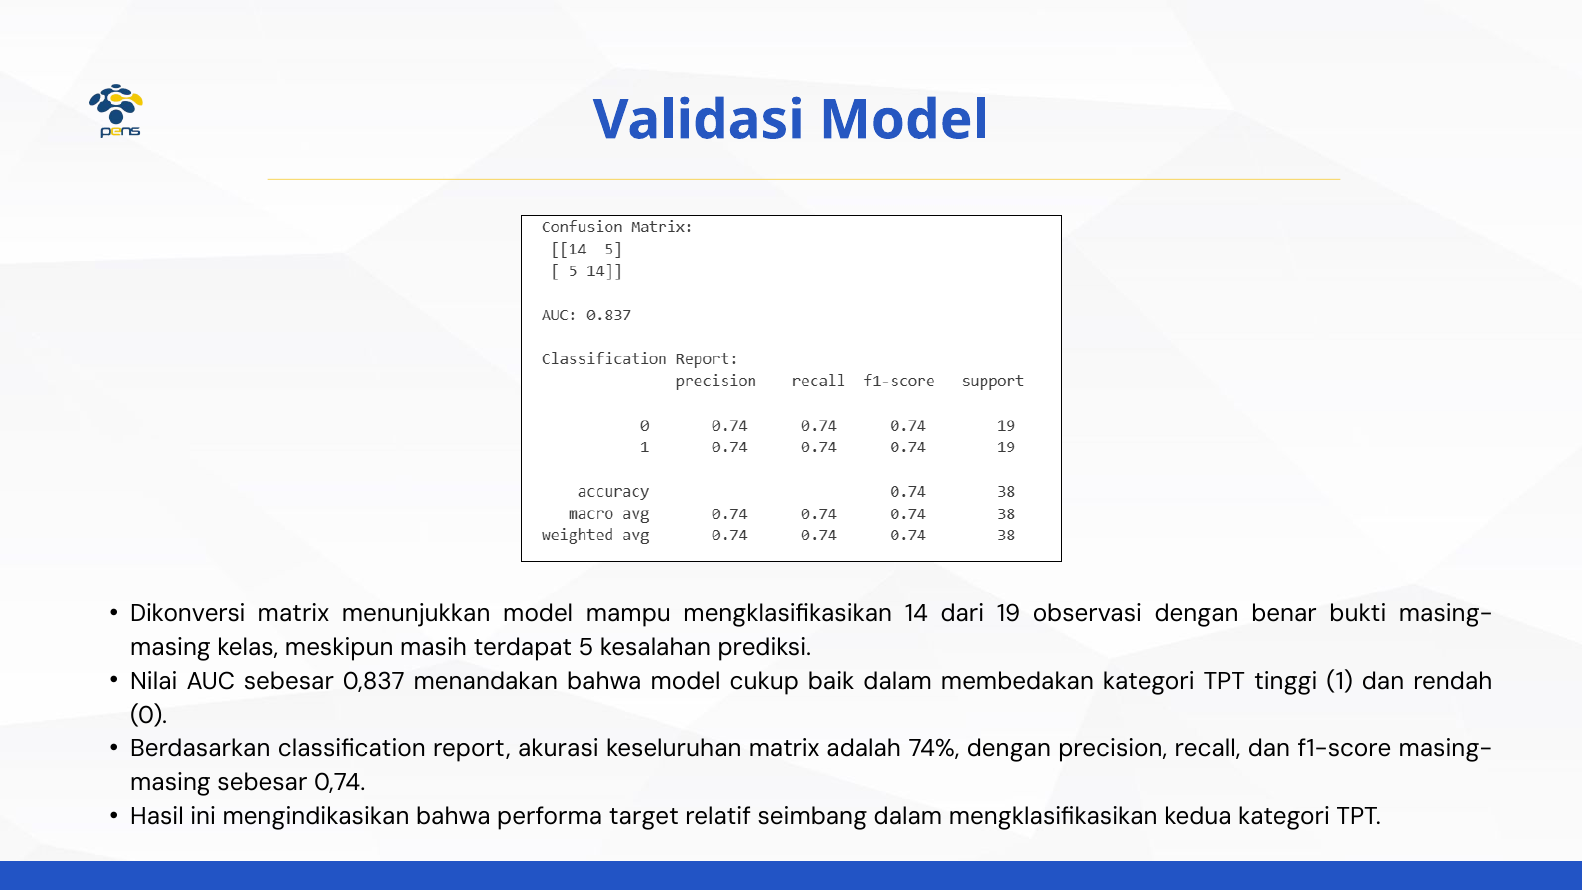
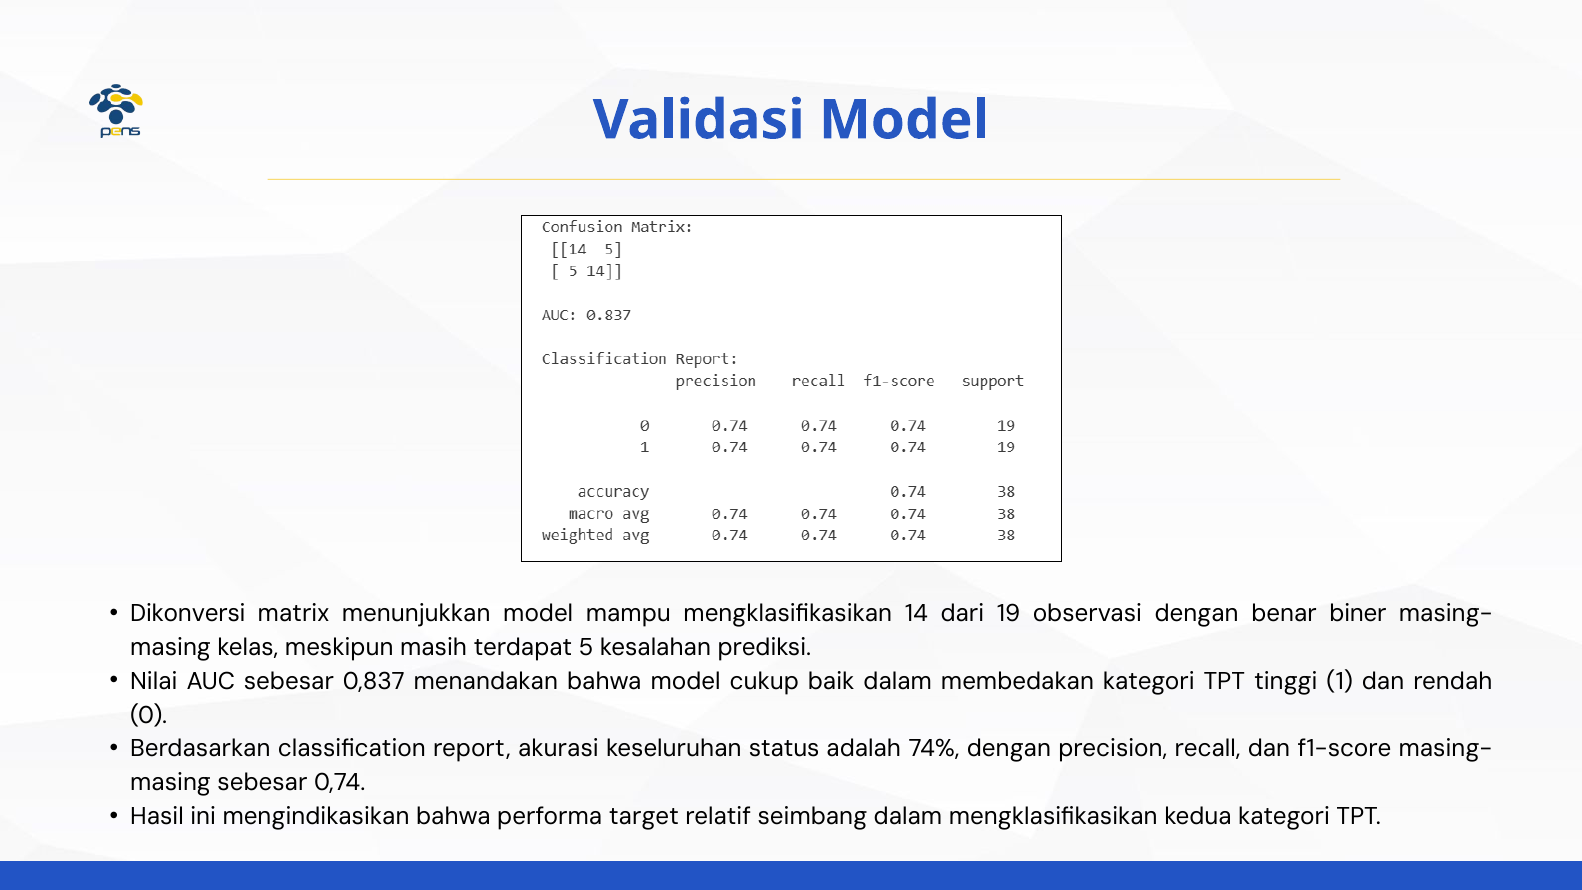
bukti: bukti -> biner (1358, 613)
keseluruhan matrix: matrix -> status (784, 749)
